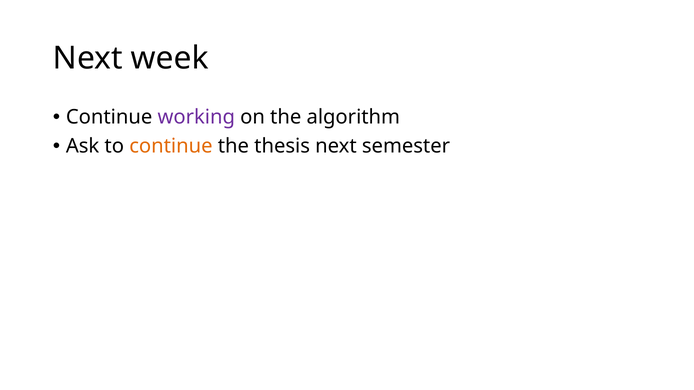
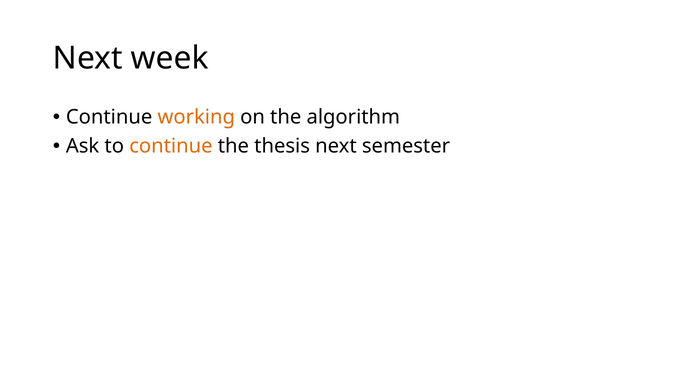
working colour: purple -> orange (196, 117)
